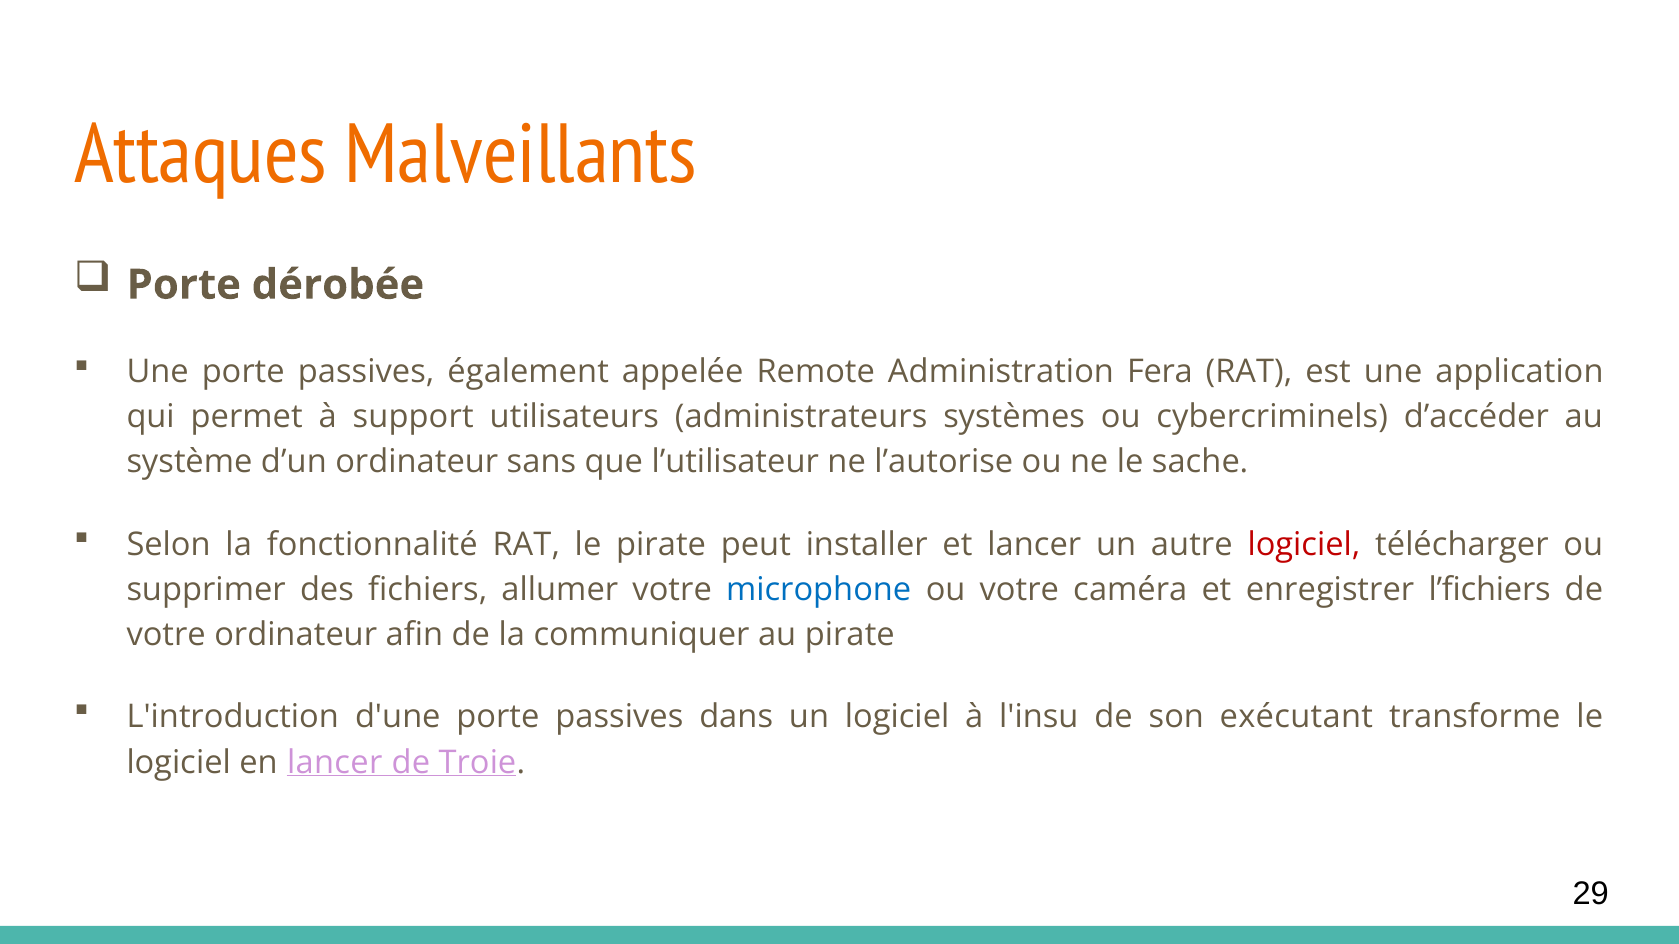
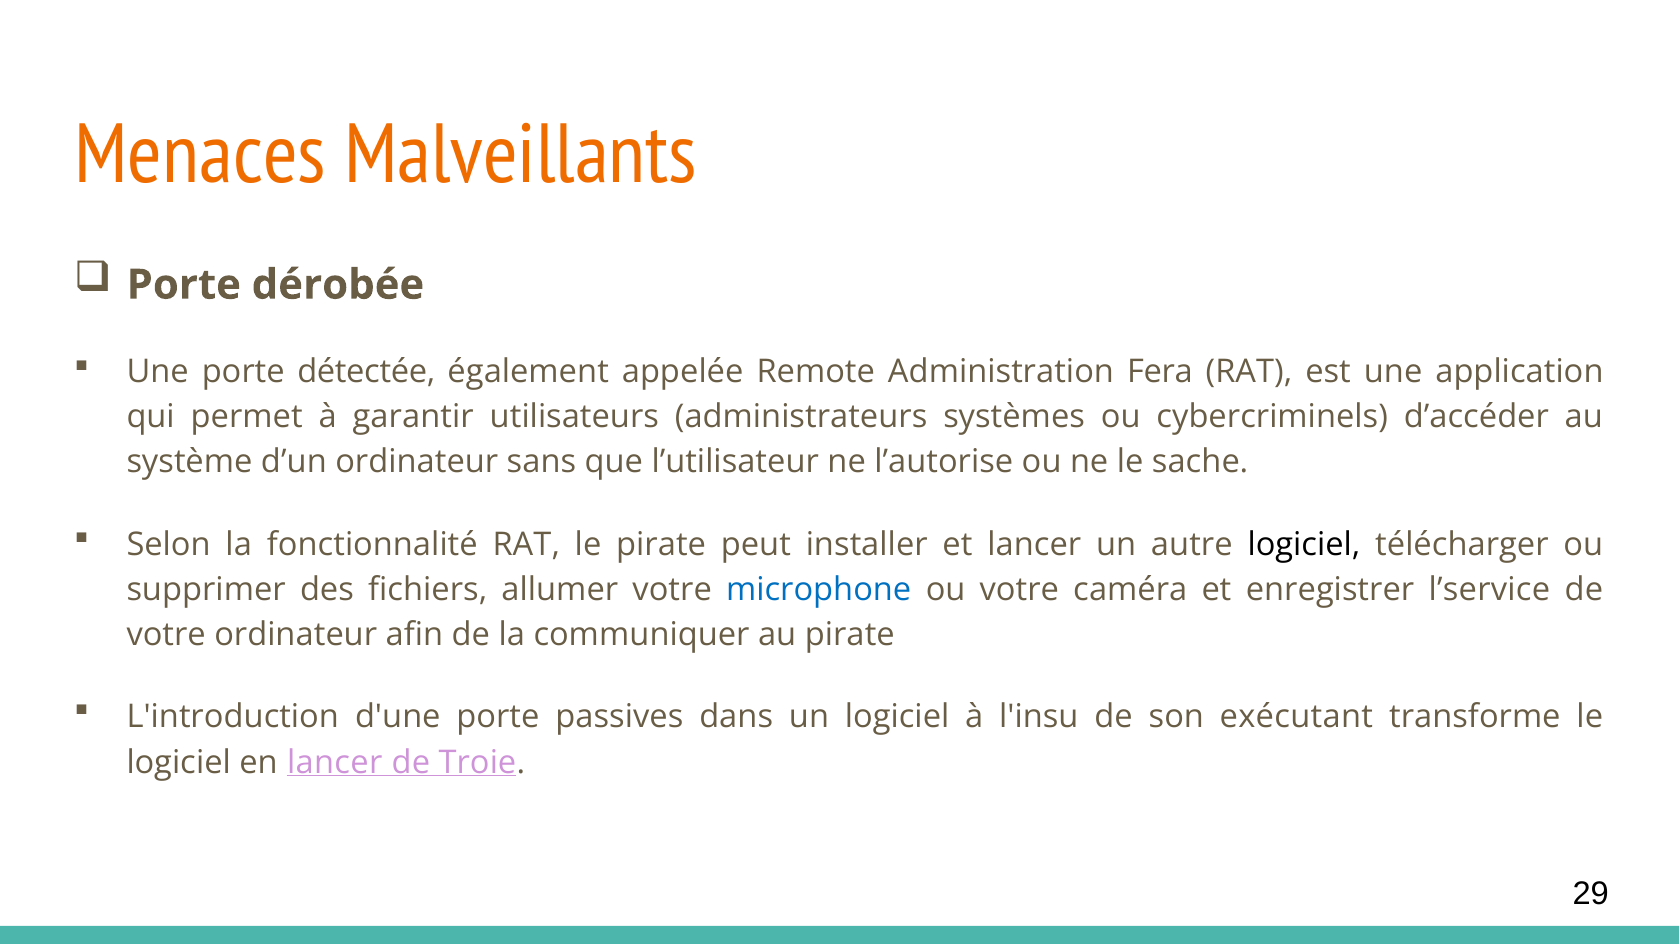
Attaques: Attaques -> Menaces (200, 155)
Une porte passives: passives -> détectée (366, 372)
support: support -> garantir (413, 417)
logiciel colour: red -> black (1304, 545)
l’fichiers: l’fichiers -> l’service (1489, 590)
